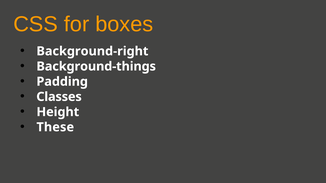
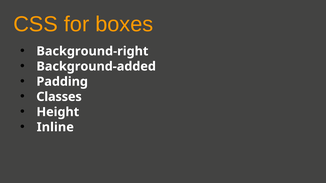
Background-things: Background-things -> Background-added (96, 67)
These: These -> Inline (55, 127)
